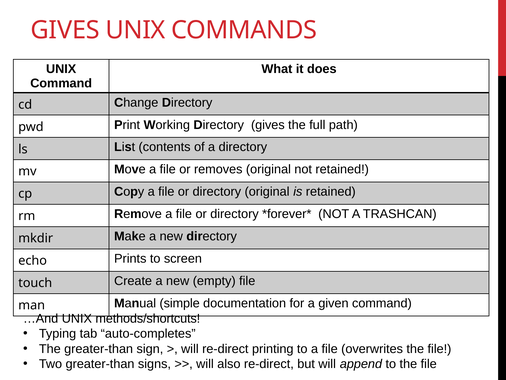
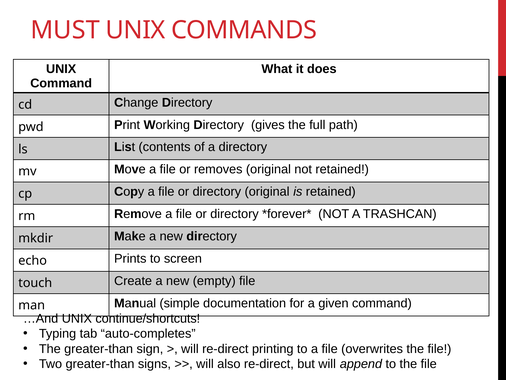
GIVES: GIVES -> MUST (65, 30)
methods/shortcuts: methods/shortcuts -> continue/shortcuts (148, 318)
